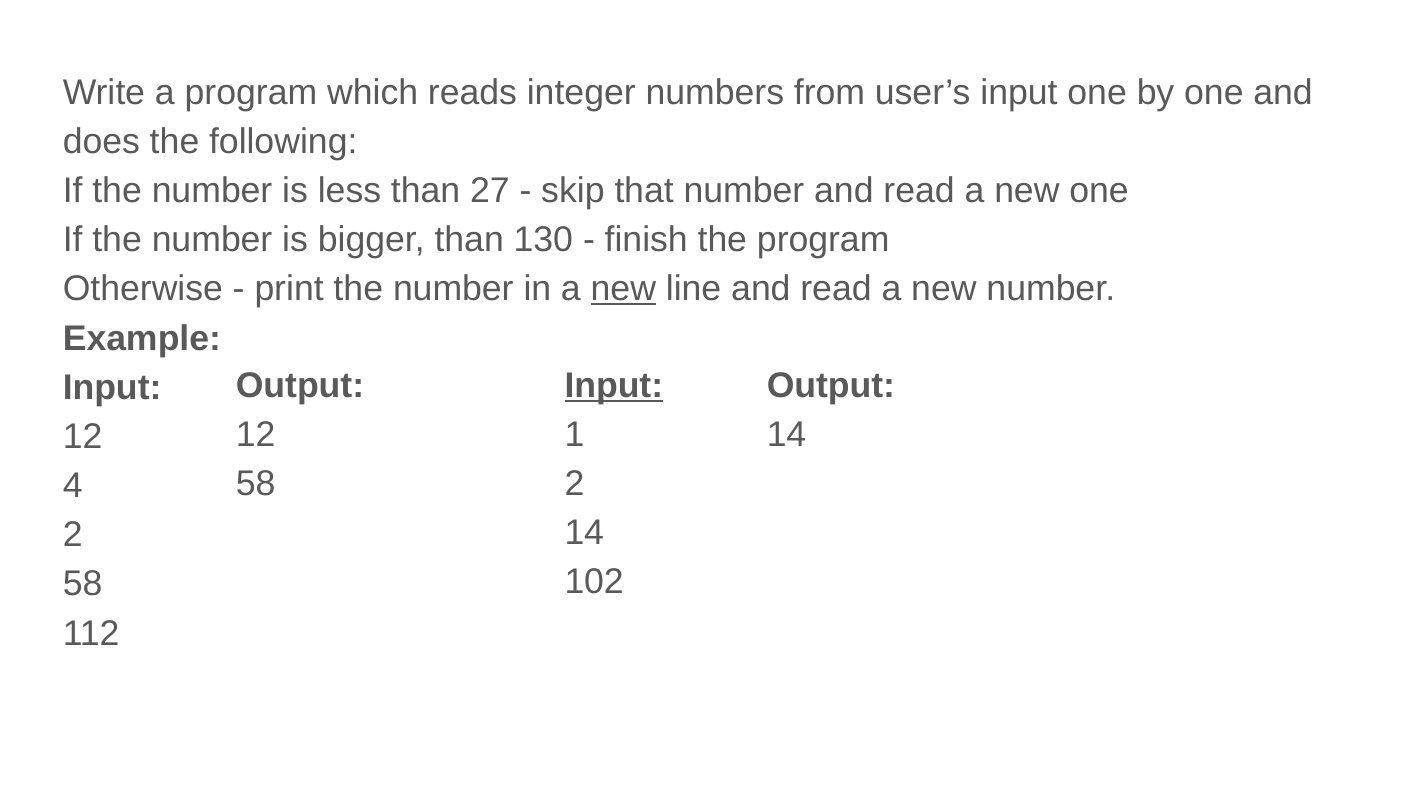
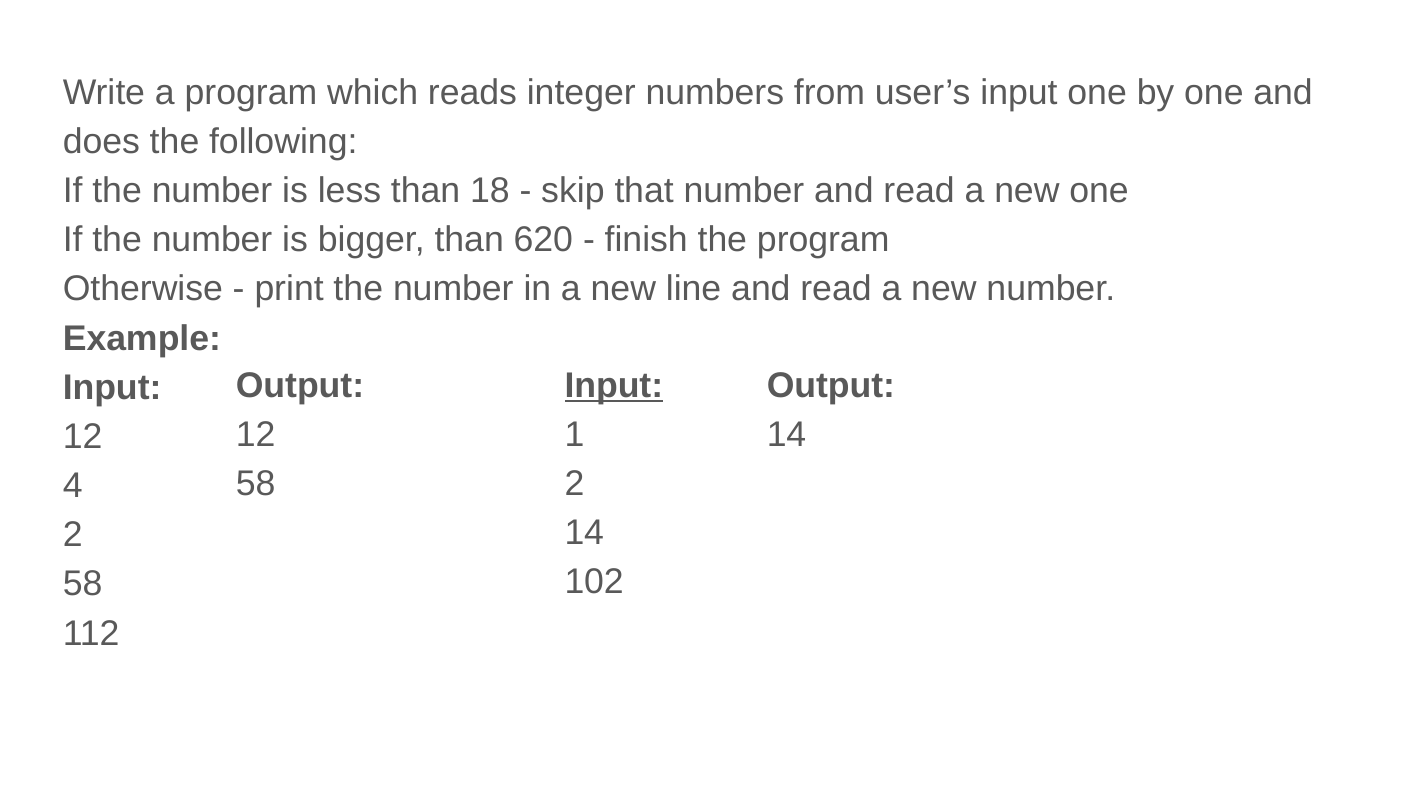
27: 27 -> 18 (490, 191)
130: 130 -> 620 (543, 240)
new underline: present -> none (623, 289)
